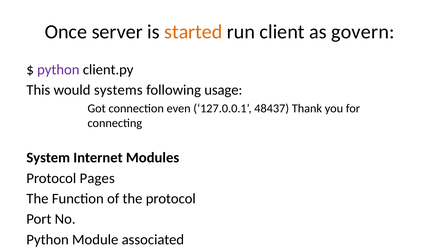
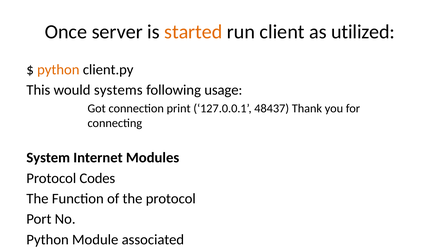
as govern: govern -> utilized (363, 32)
python colour: purple -> orange (58, 70)
connection even: even -> print (179, 109)
Protocol Pages: Pages -> Codes (97, 179)
